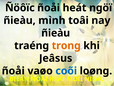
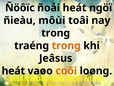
mình: mình -> môùi (52, 20)
ñieàu: ñieàu -> trong (56, 33)
ñoåi: ñoåi -> heát (13, 70)
coõi colour: blue -> orange (66, 70)
